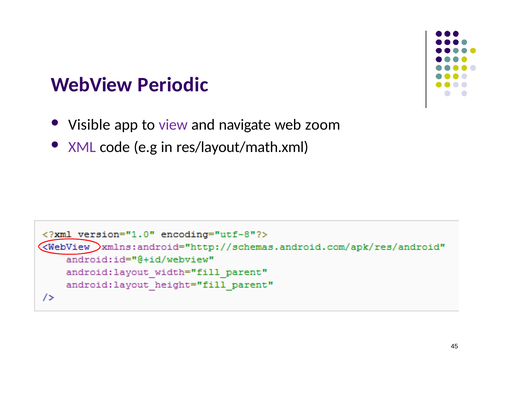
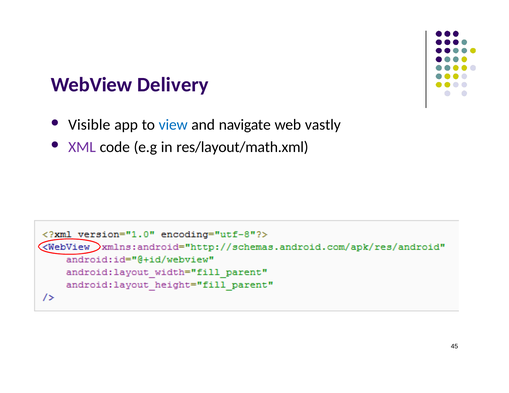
Periodic: Periodic -> Delivery (173, 85)
view colour: purple -> blue (173, 125)
zoom: zoom -> vastly (323, 125)
